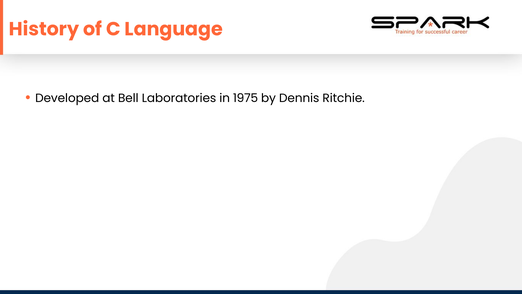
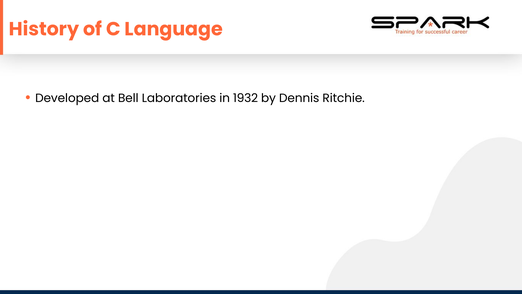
1975: 1975 -> 1932 (246, 98)
